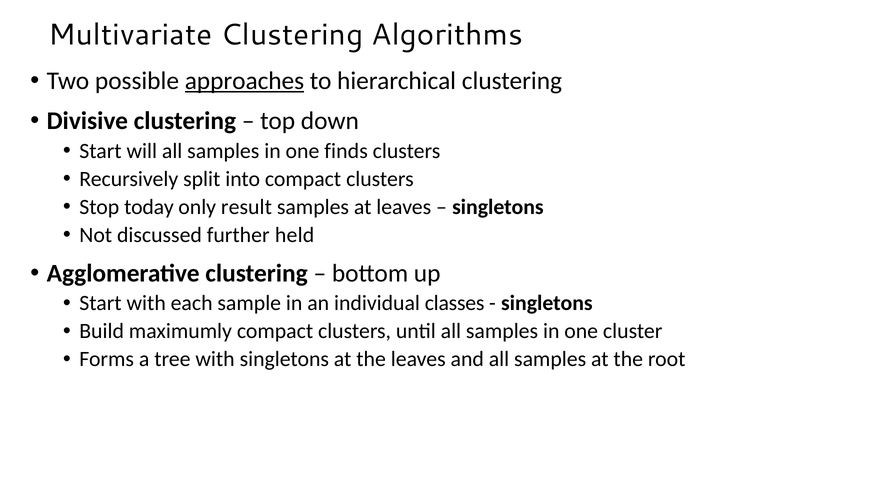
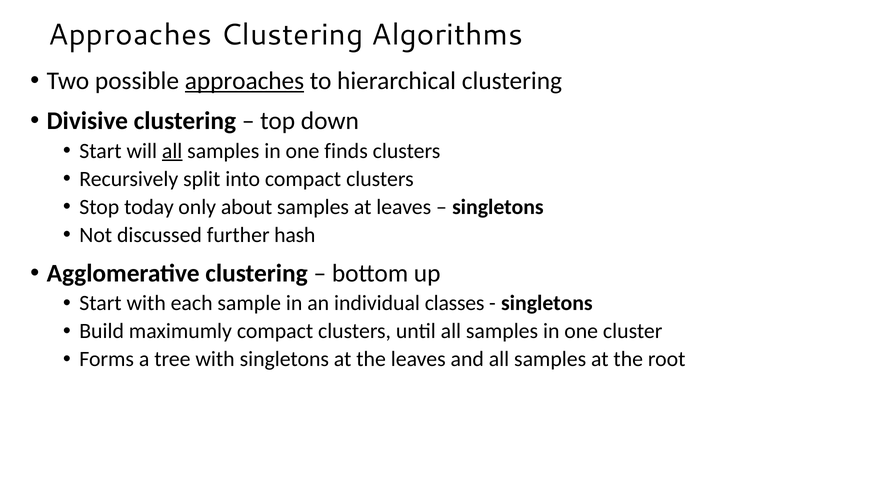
Multivariate: Multivariate -> Approaches (130, 35)
all underline: none -> present (172, 151)
result: result -> about (247, 207)
held: held -> hash (295, 235)
